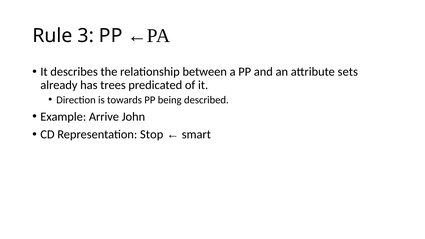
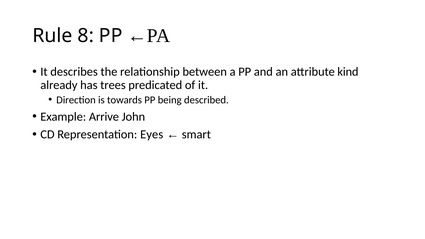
3: 3 -> 8 (86, 36)
sets: sets -> kind (348, 72)
Stop: Stop -> Eyes (152, 135)
